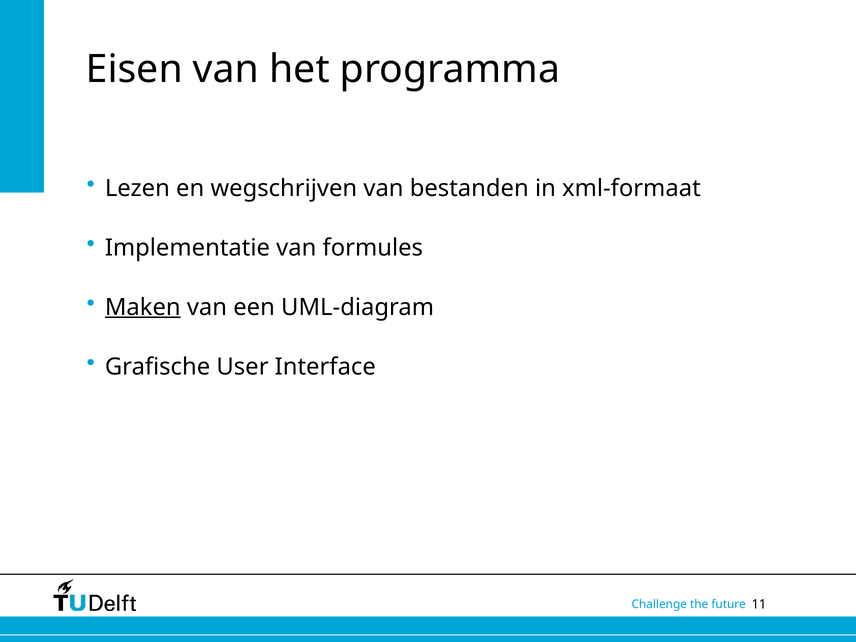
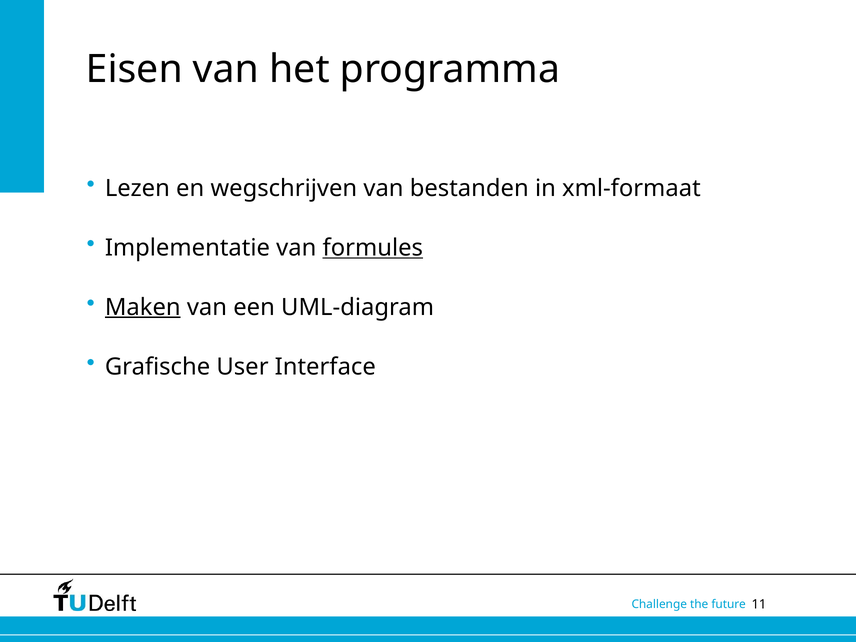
formules underline: none -> present (373, 248)
